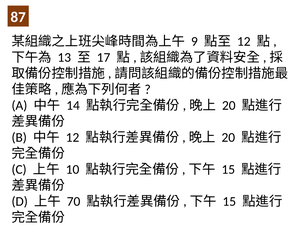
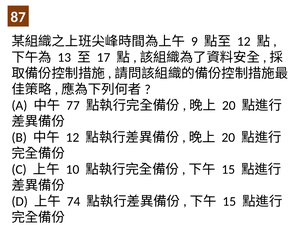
14: 14 -> 77 (73, 105)
70: 70 -> 74 (74, 202)
